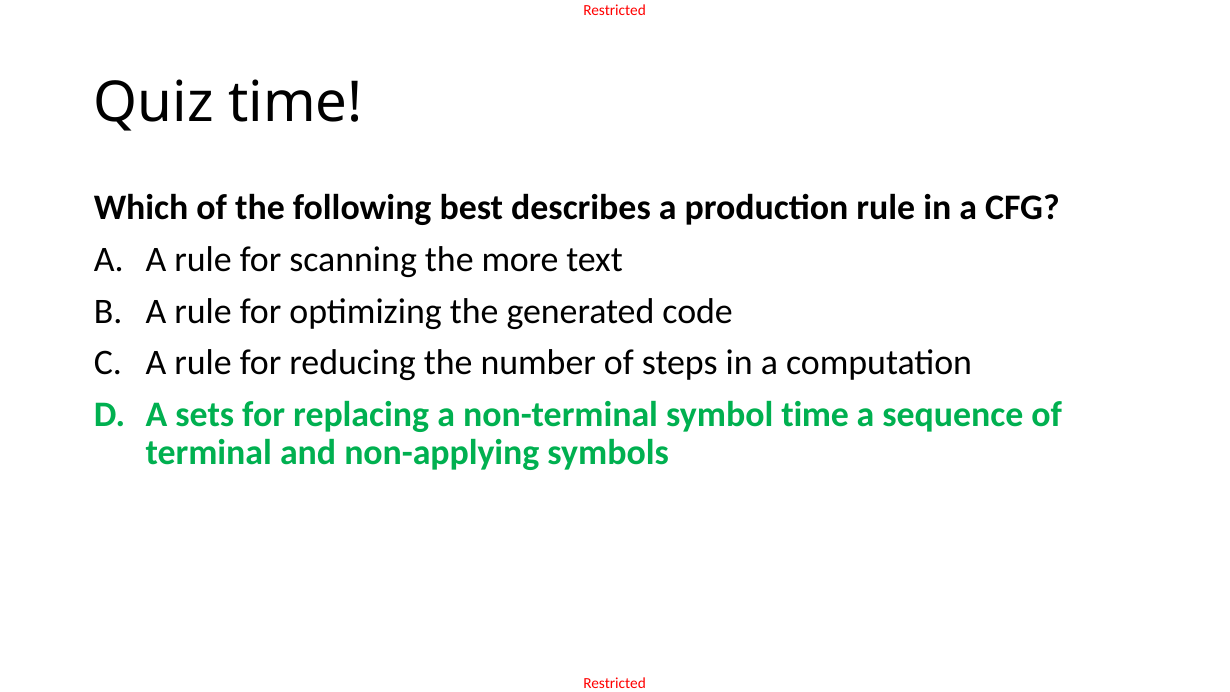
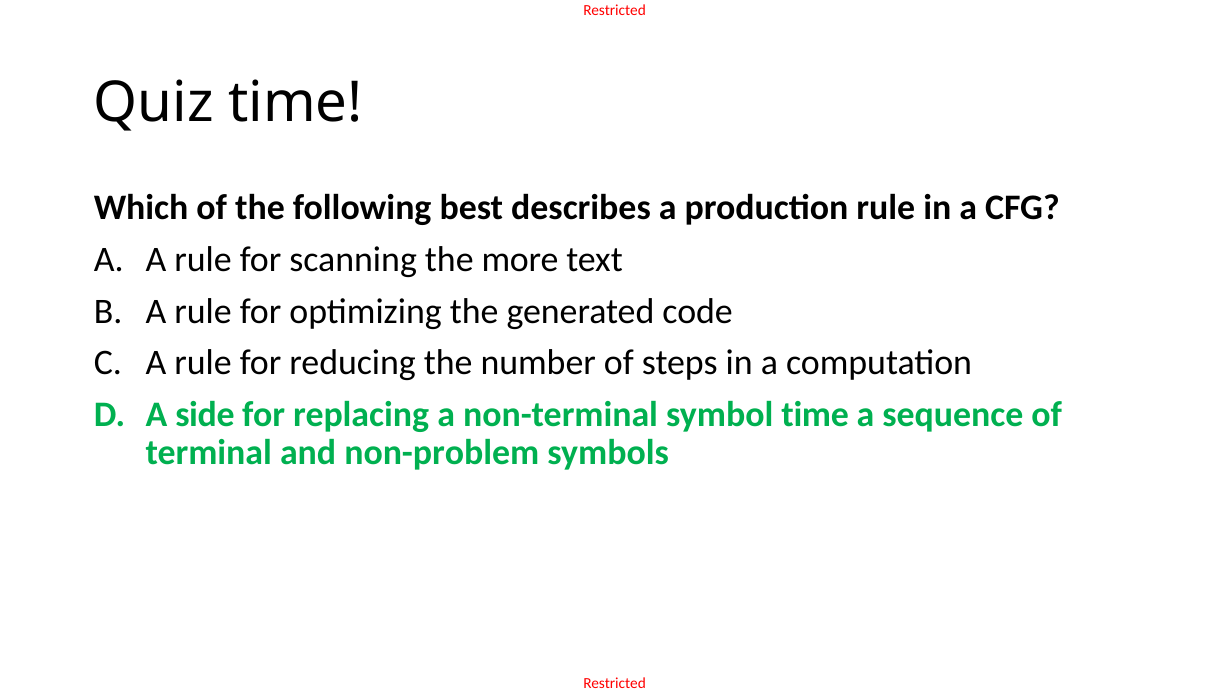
sets: sets -> side (205, 414)
non-applying: non-applying -> non-problem (442, 453)
